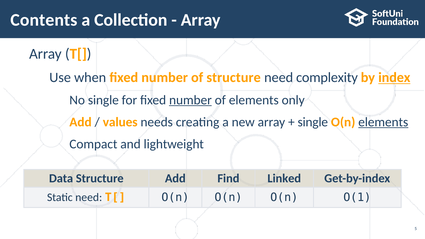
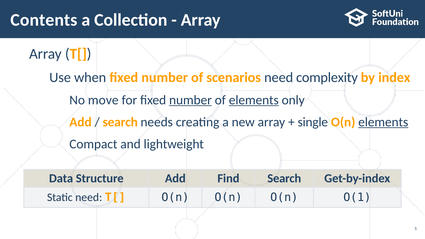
of structure: structure -> scenarios (234, 78)
index underline: present -> none (394, 78)
single: single -> move (103, 100)
elements underline: none -> present (254, 100)
values: values -> search (120, 122)
Find Linked: Linked -> Search (284, 179)
